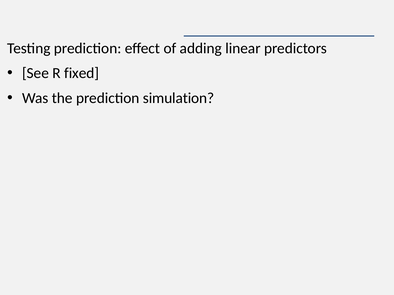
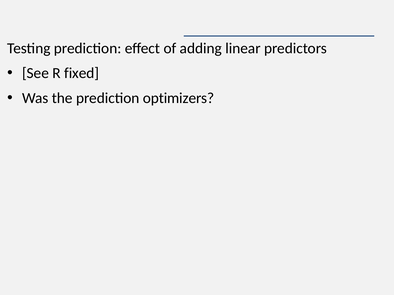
simulation: simulation -> optimizers (179, 98)
